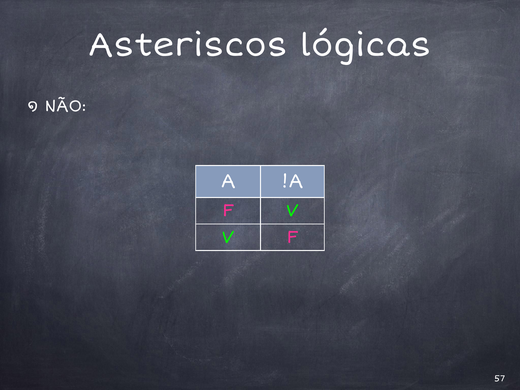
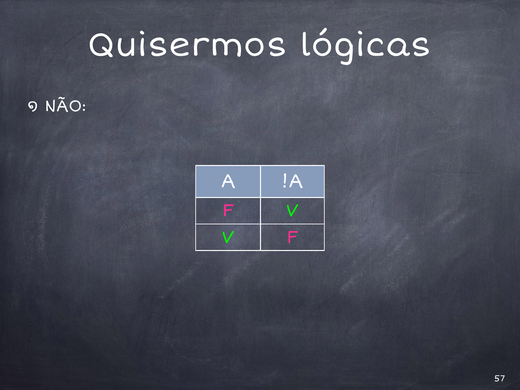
Asteriscos: Asteriscos -> Quisermos (188, 45)
